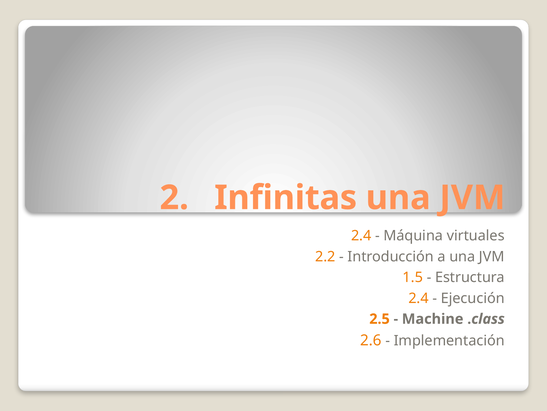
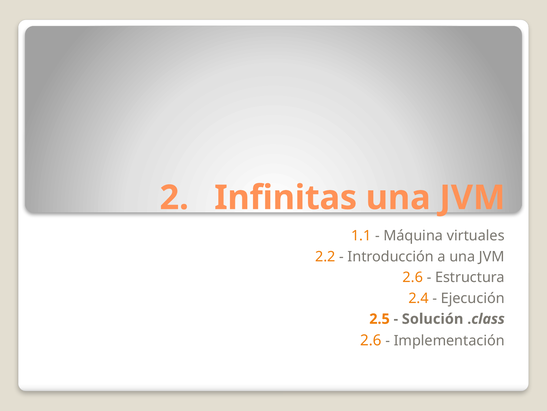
2.4: 2.4 -> 1.1 (361, 235)
1.5: 1.5 -> 2.6 (413, 277)
Machine: Machine -> Solución (433, 318)
